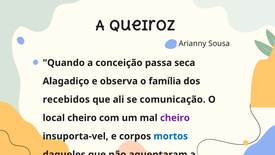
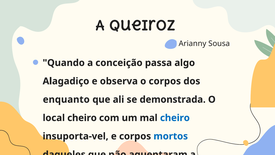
seca: seca -> algo (185, 63)
o família: família -> corpos (165, 81)
recebidos: recebidos -> enquanto (66, 99)
comunicação: comunicação -> demonstrada (173, 99)
cheiro colour: purple -> blue (175, 118)
